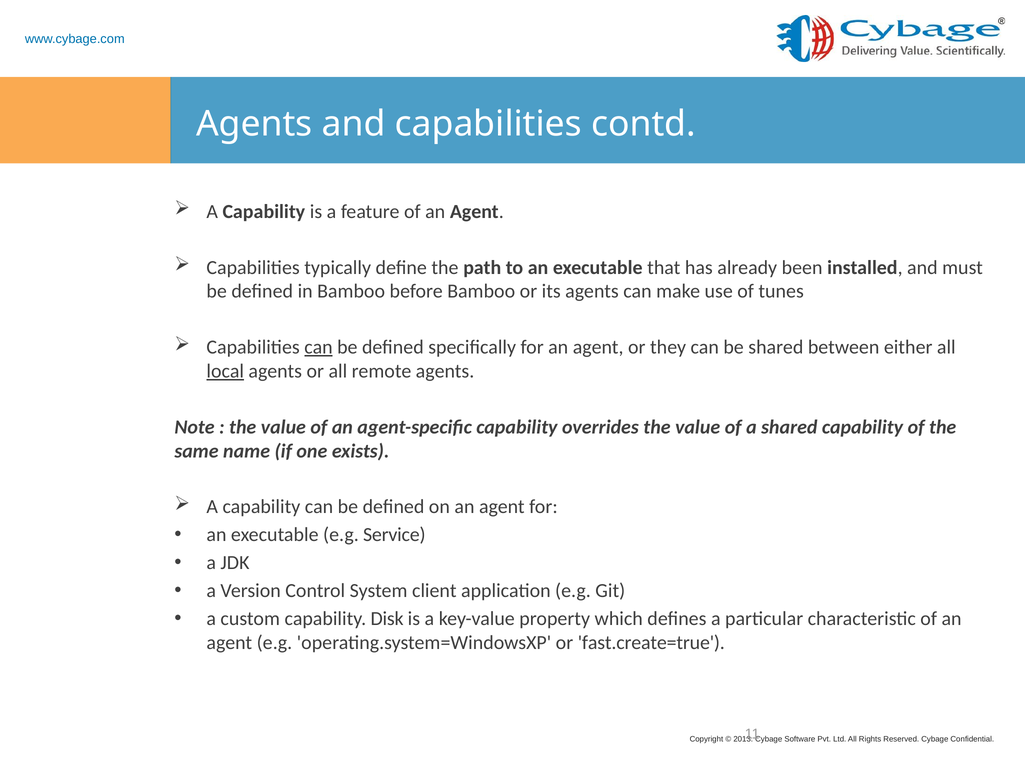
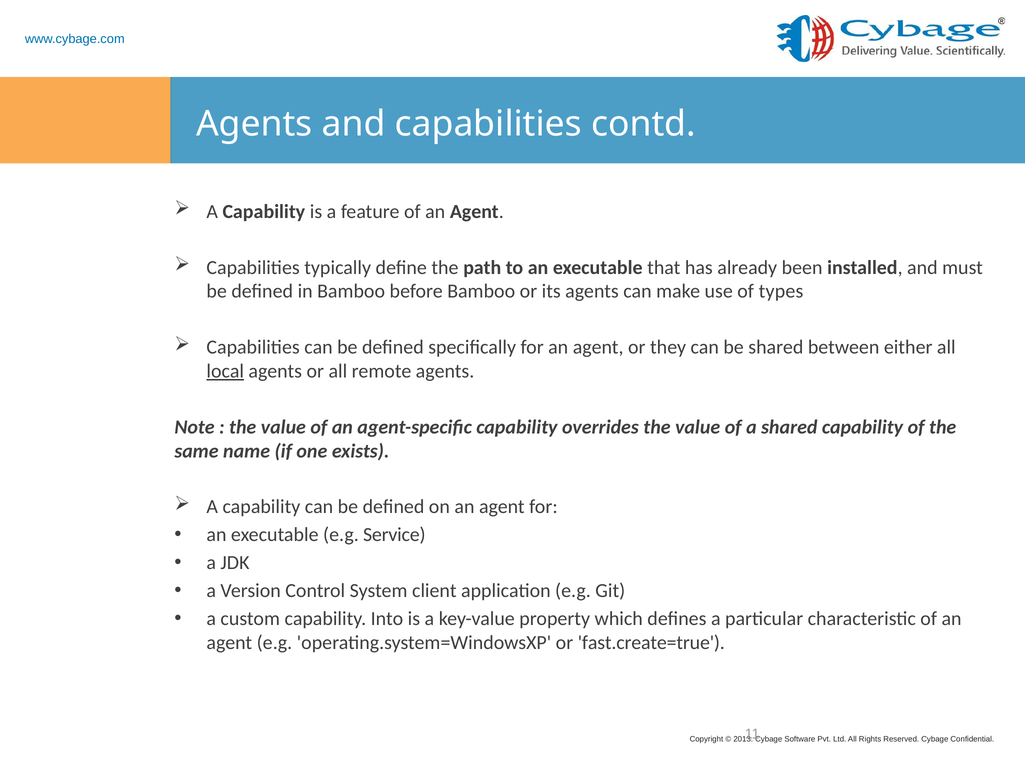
tunes: tunes -> types (781, 291)
can underline: present -> none (318, 347)
Disk: Disk -> Into (387, 618)
